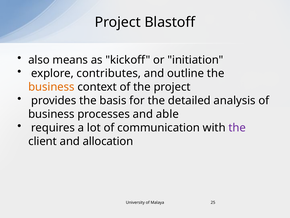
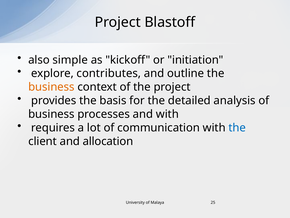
means: means -> simple (70, 60)
and able: able -> with (167, 114)
the colour: purple -> blue (237, 127)
